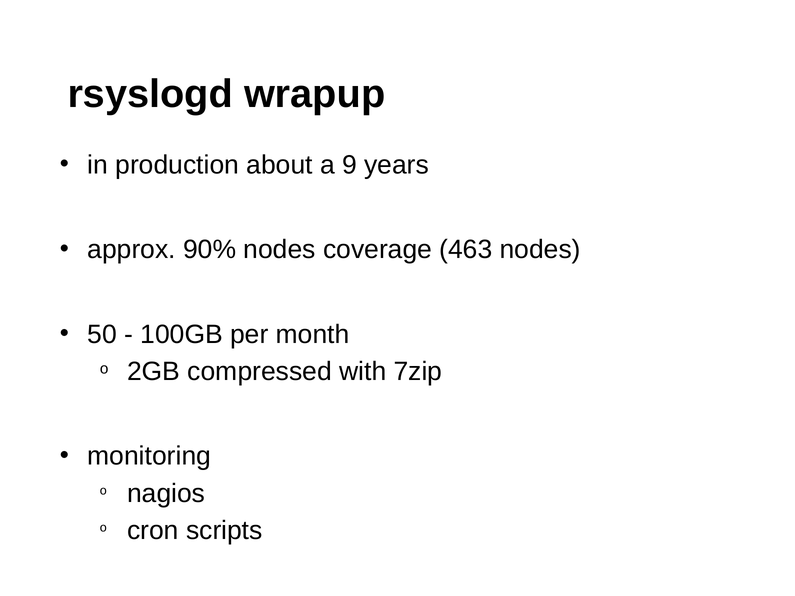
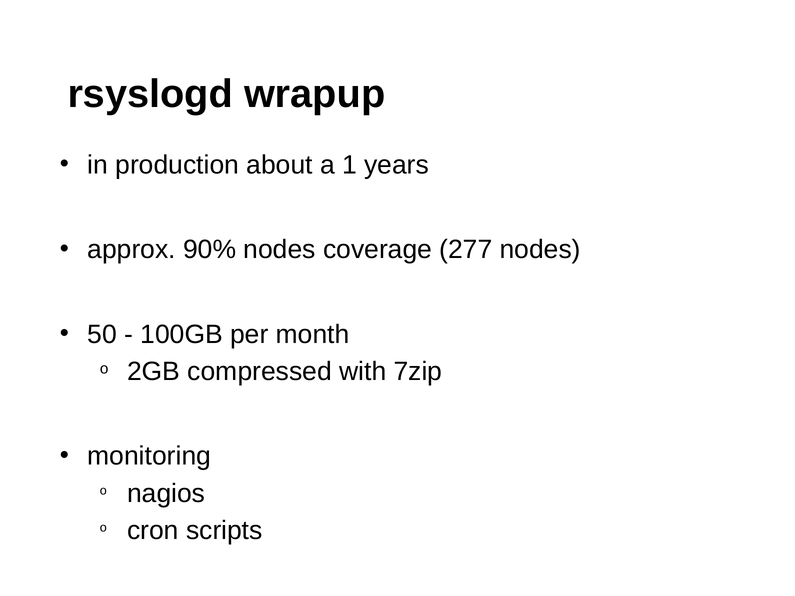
9: 9 -> 1 (350, 165)
463: 463 -> 277 (466, 250)
